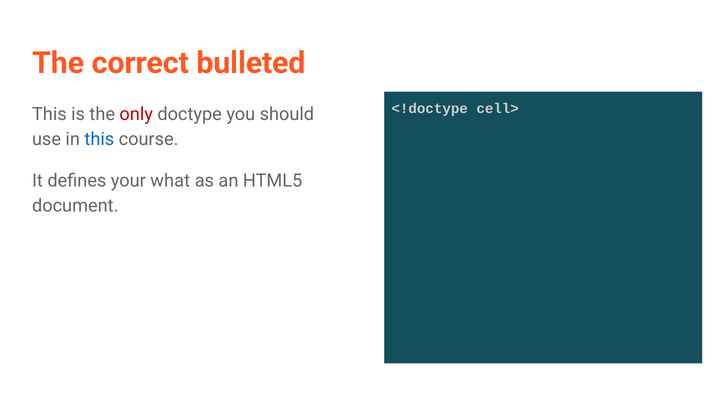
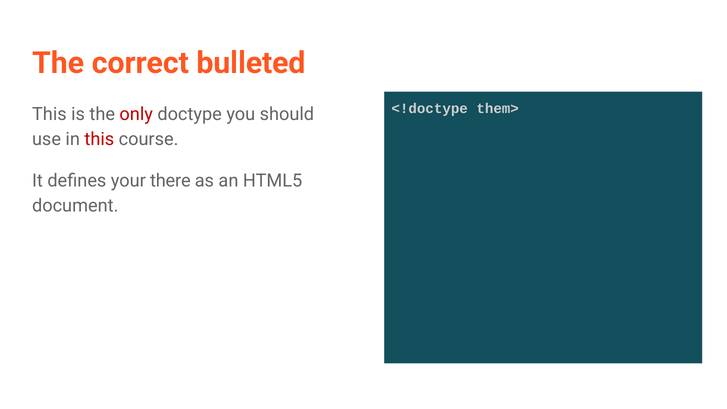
cell>: cell> -> them> (498, 108)
this colour: blue -> red (99, 139)
what: what -> there (170, 181)
